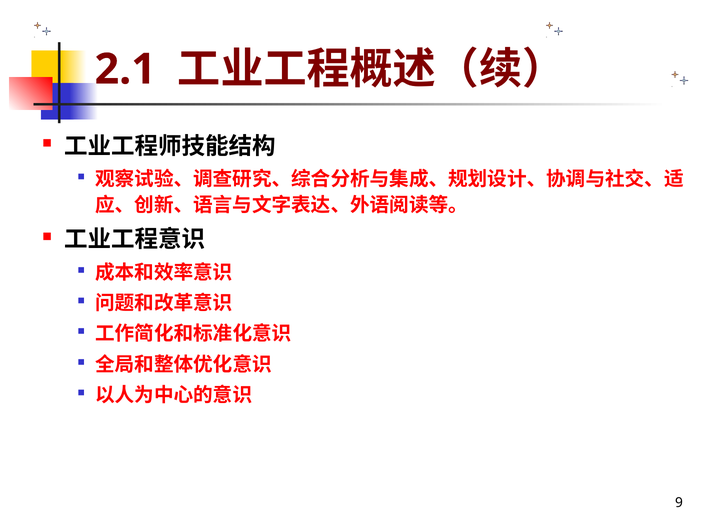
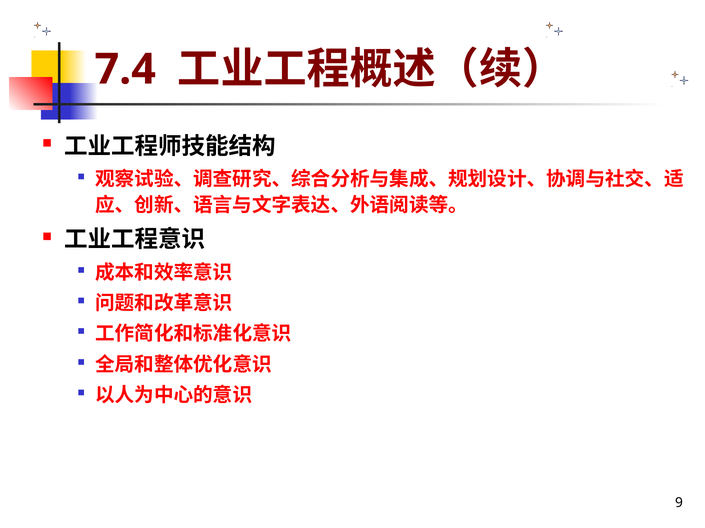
2.1: 2.1 -> 7.4 (125, 69)
